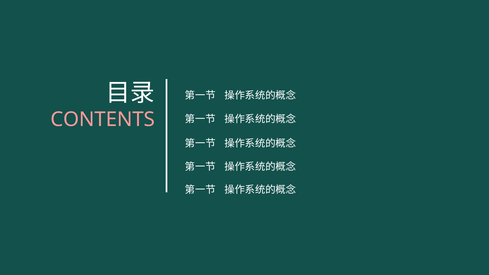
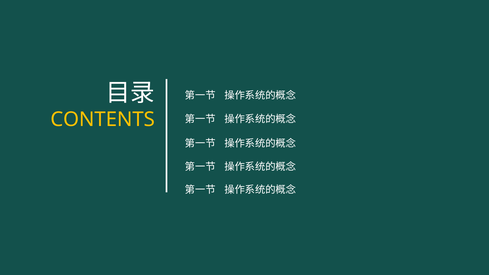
CONTENTS colour: pink -> yellow (103, 120)
